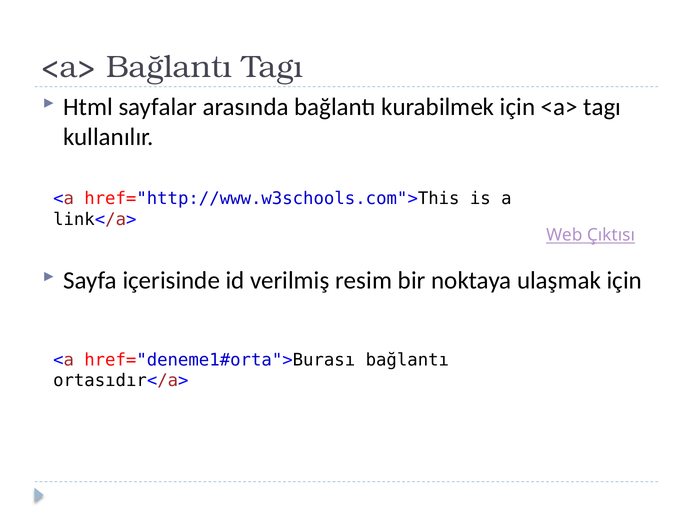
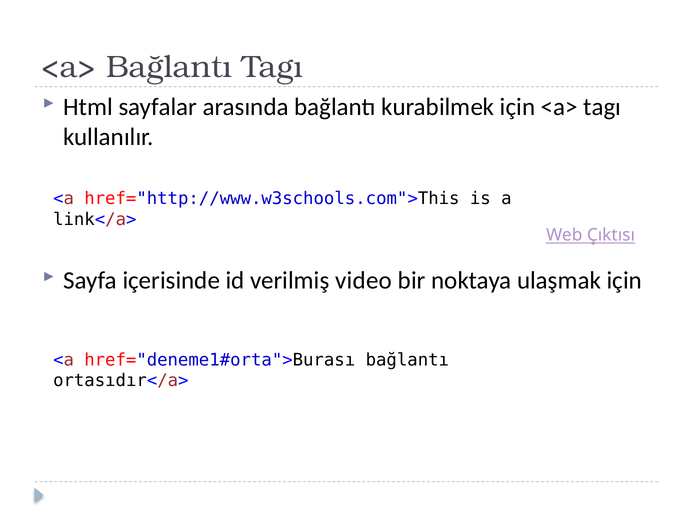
resim: resim -> video (364, 280)
